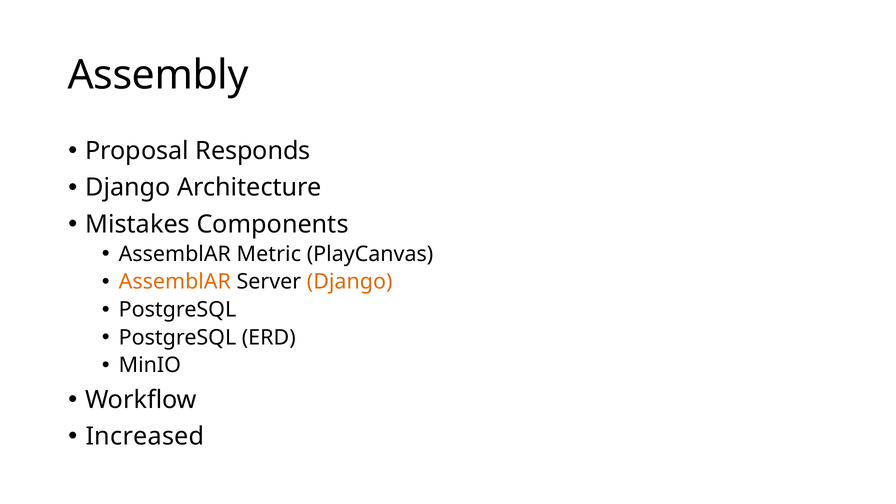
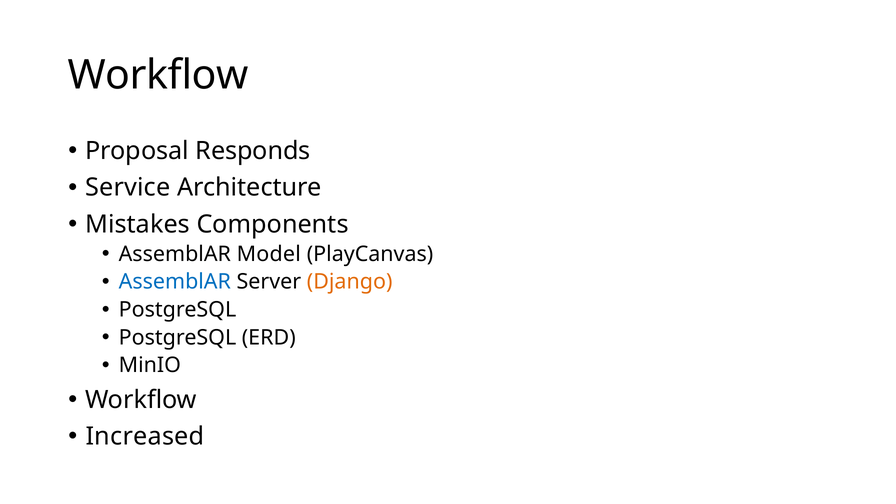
Assembly: Assembly -> Workflow (158, 75)
Django: Django -> Service (128, 188)
Metric: Metric -> Model (269, 254)
AssemblAR colour: orange -> blue (175, 282)
